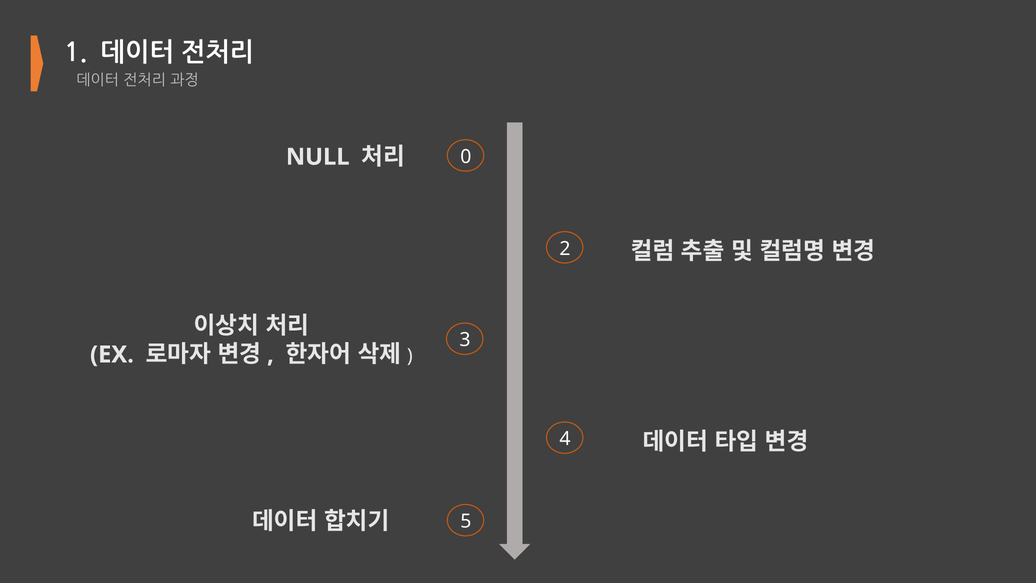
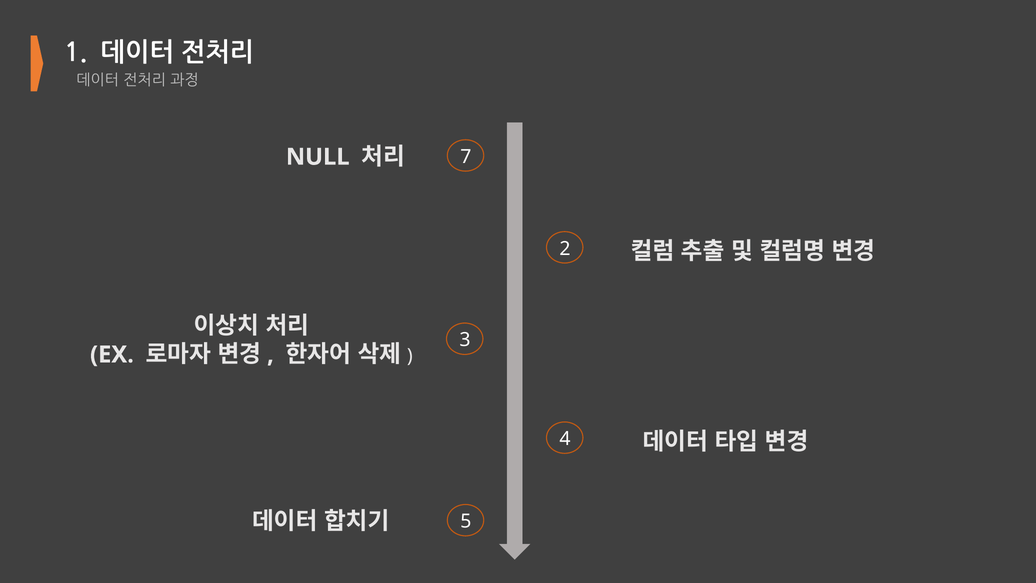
0: 0 -> 7 (466, 157)
